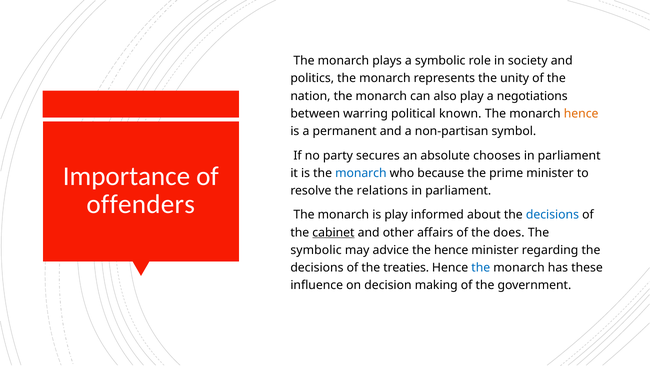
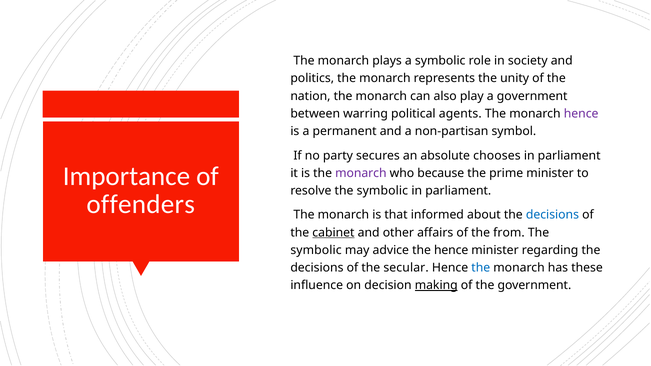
a negotiations: negotiations -> government (532, 96)
known: known -> agents (460, 114)
hence colour: orange -> purple (581, 114)
monarch colour: blue -> purple (361, 173)
resolve the relations: relations -> symbolic (382, 191)
is play: play -> that (396, 215)
does: does -> from (509, 233)
treaties: treaties -> secular (406, 268)
making underline: none -> present (436, 285)
